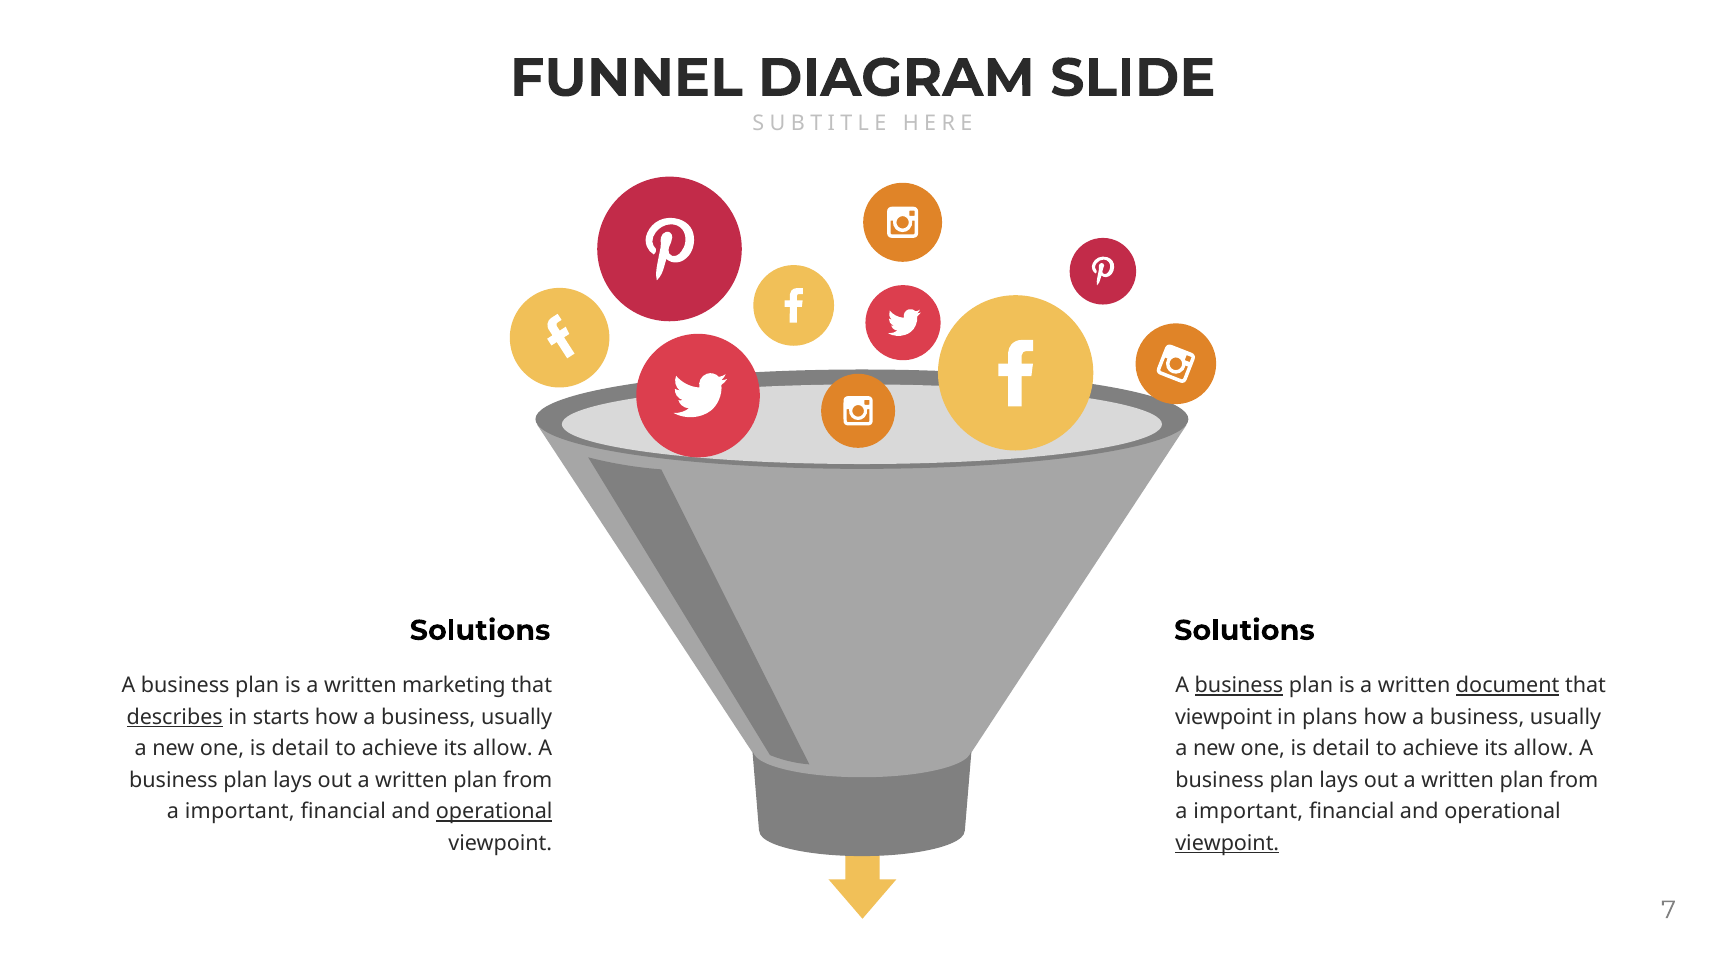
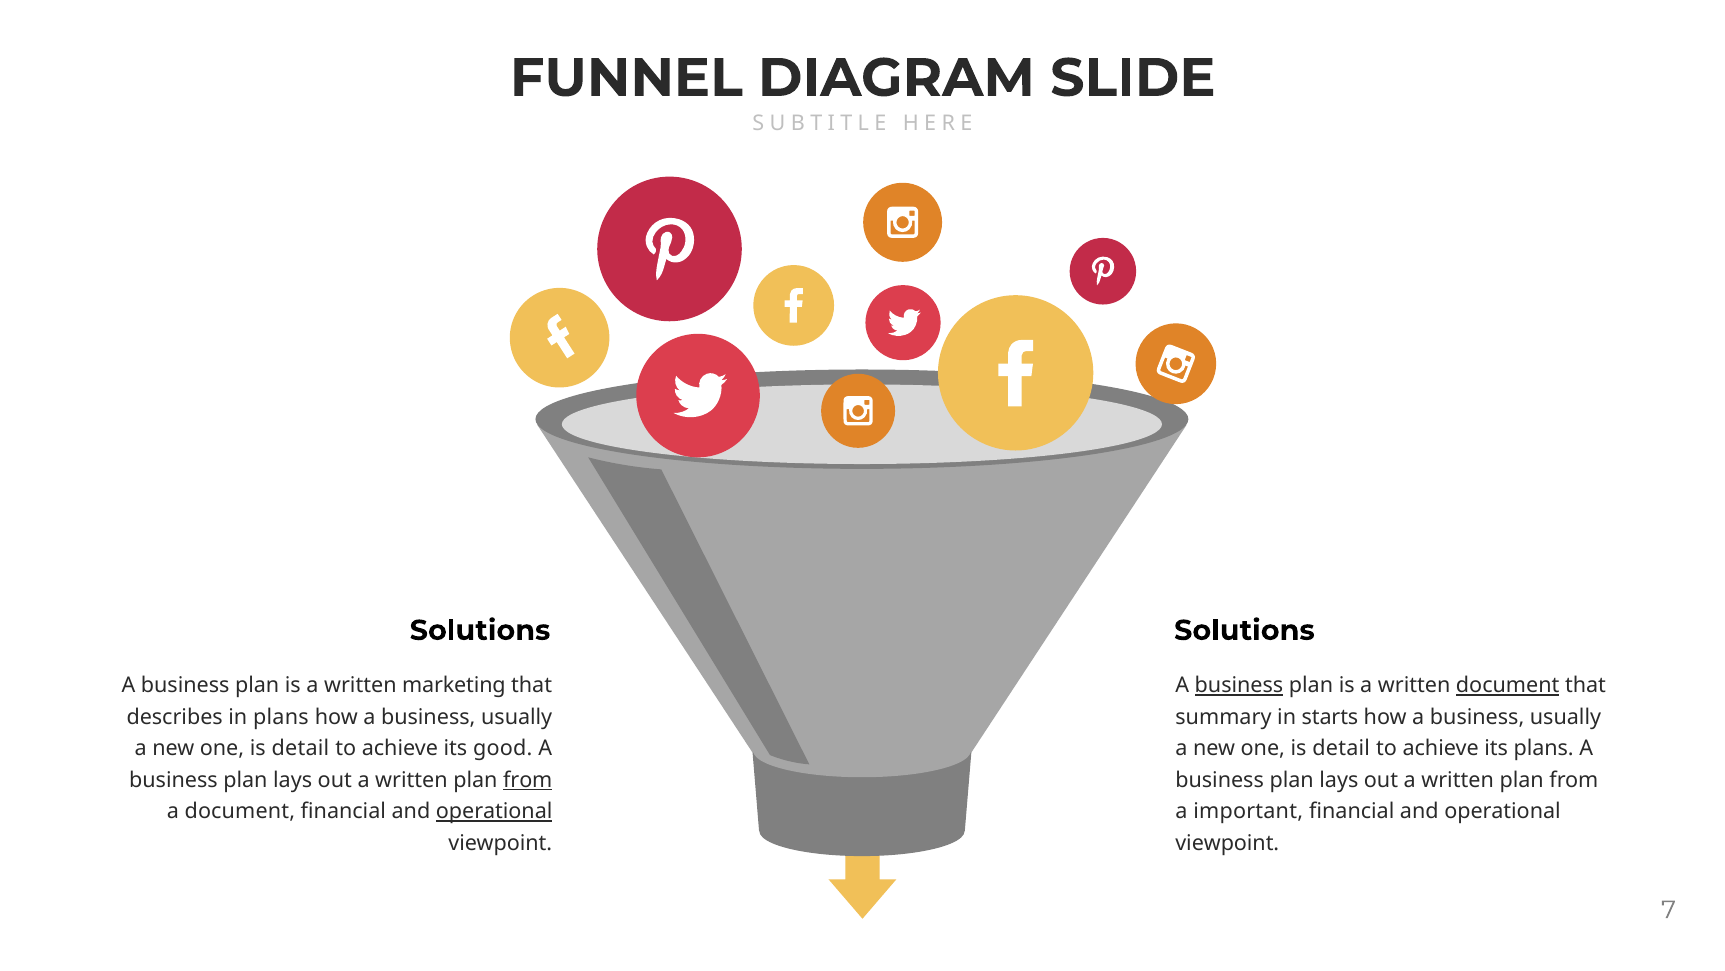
describes underline: present -> none (175, 717)
in starts: starts -> plans (281, 717)
viewpoint: viewpoint -> summary (1223, 717)
plans: plans -> starts (1330, 717)
allow: allow -> good (503, 748)
allow: allow -> plans (1544, 748)
from underline: none -> present (528, 780)
important: important -> document (240, 811)
viewpoint underline: present -> none (1227, 843)
